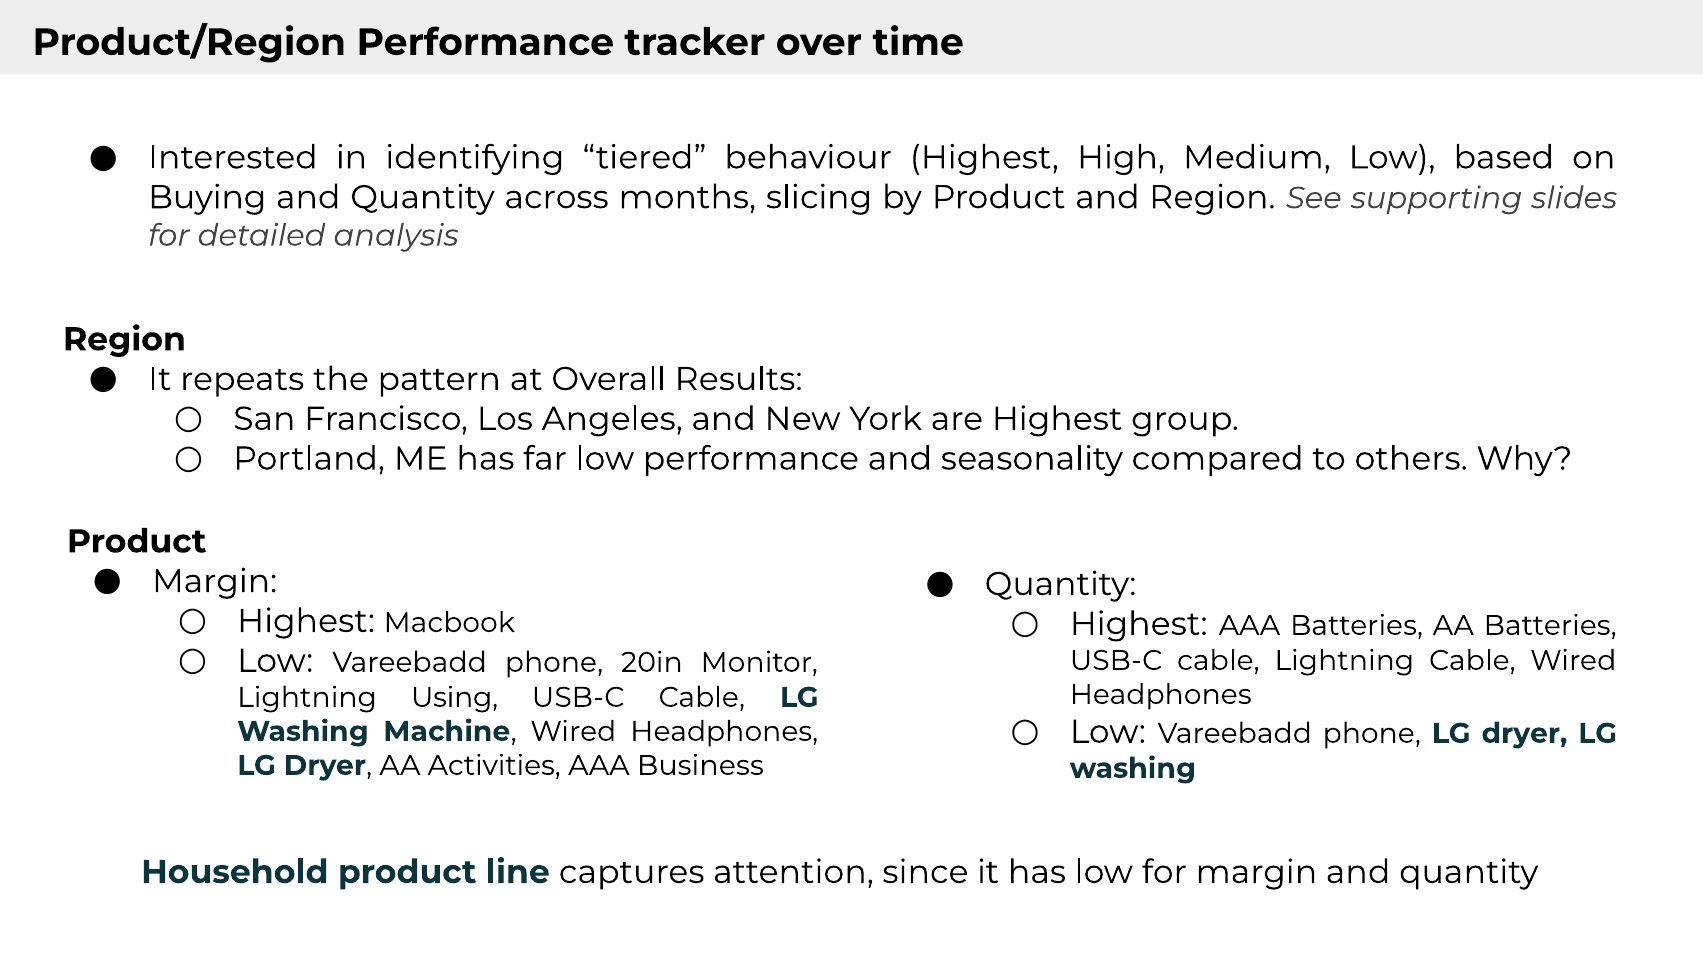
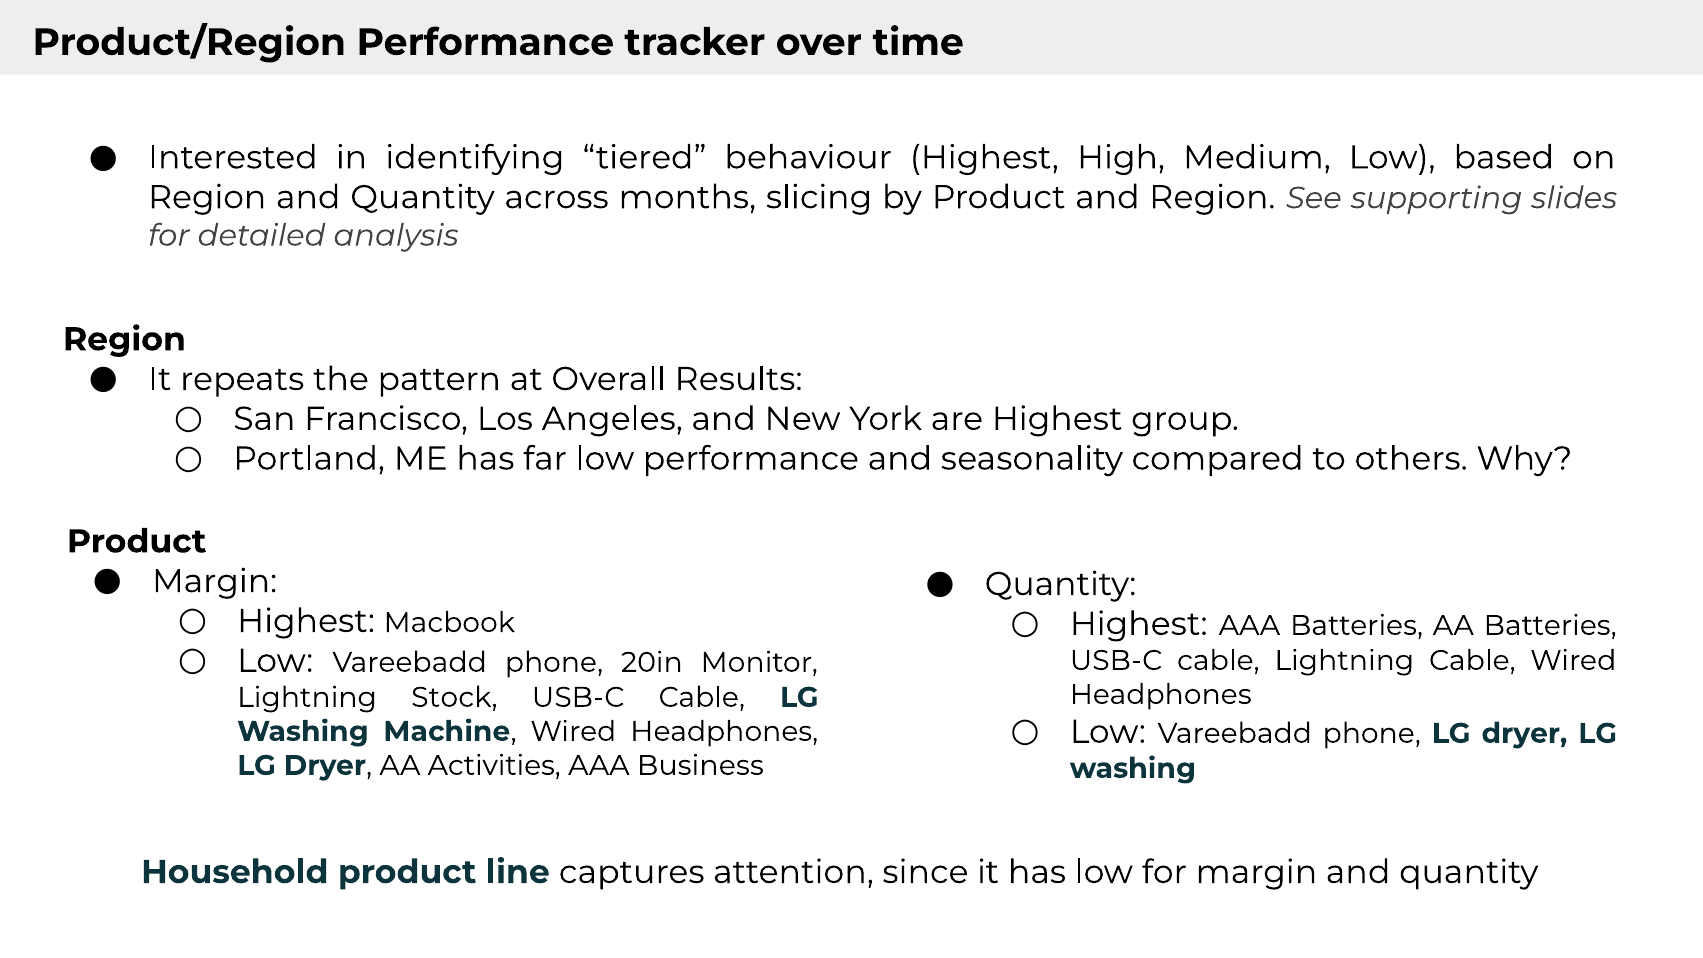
Buying: Buying -> Region (207, 197)
Using: Using -> Stock (454, 697)
